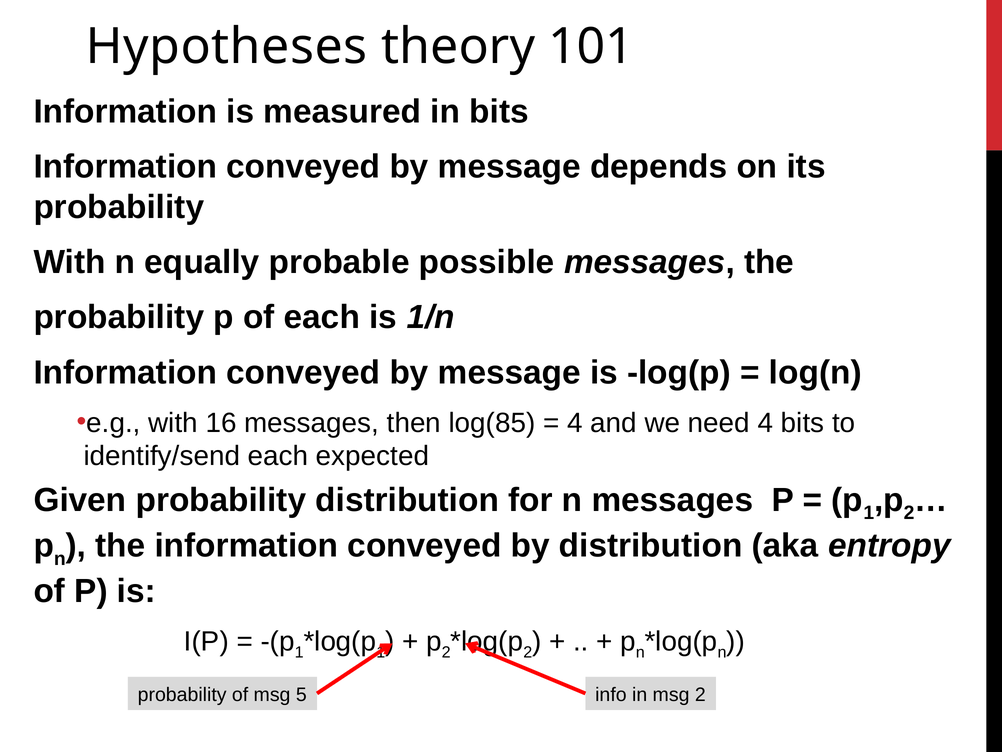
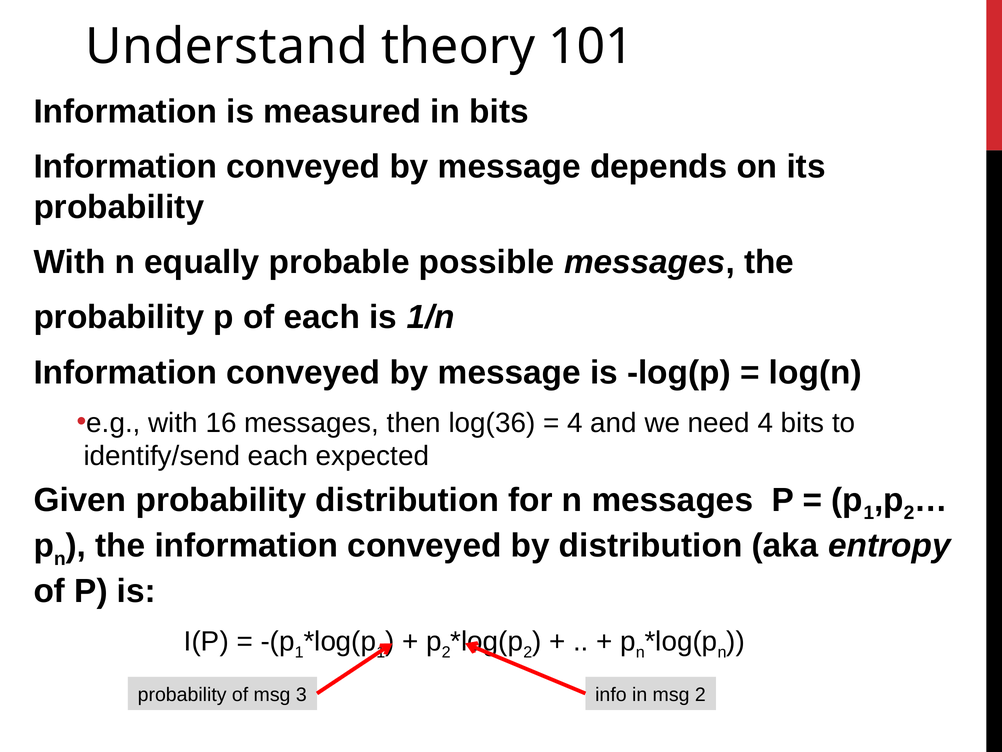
Hypotheses: Hypotheses -> Understand (227, 47)
log(85: log(85 -> log(36 (492, 423)
5: 5 -> 3 (301, 694)
